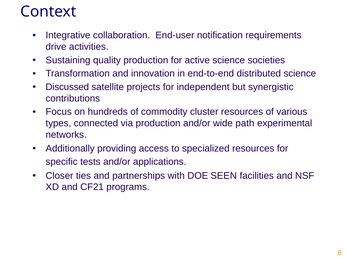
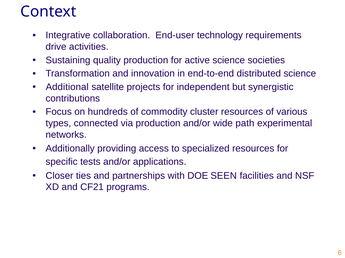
notification: notification -> technology (220, 35)
Discussed: Discussed -> Additional (67, 87)
